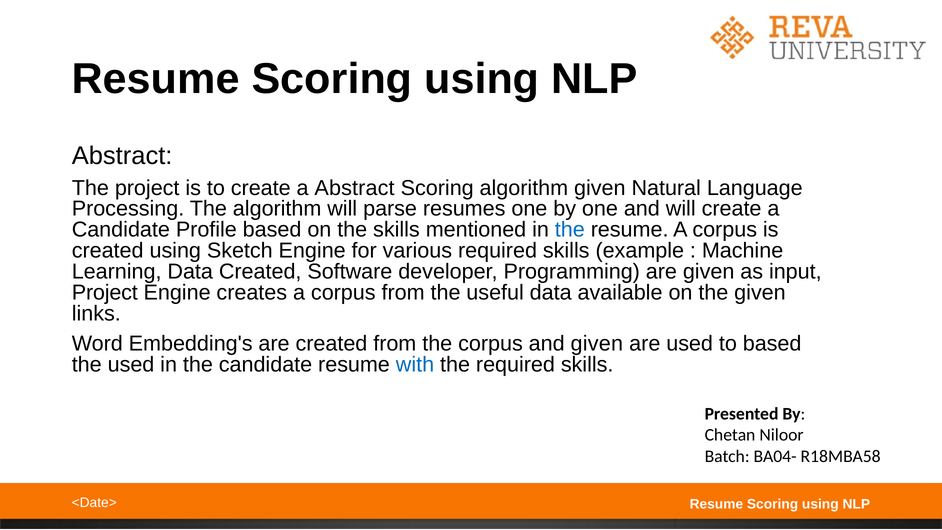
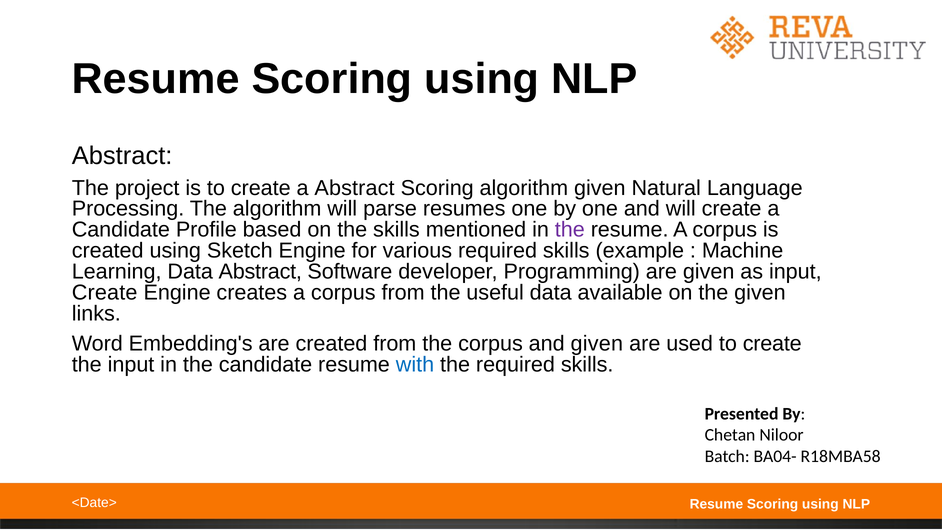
the colour: blue -> purple (570, 230)
Data Created: Created -> Abstract (260, 272)
Project: Project -> Create (105, 293)
used to based: based -> create (772, 343)
the used: used -> input (131, 364)
